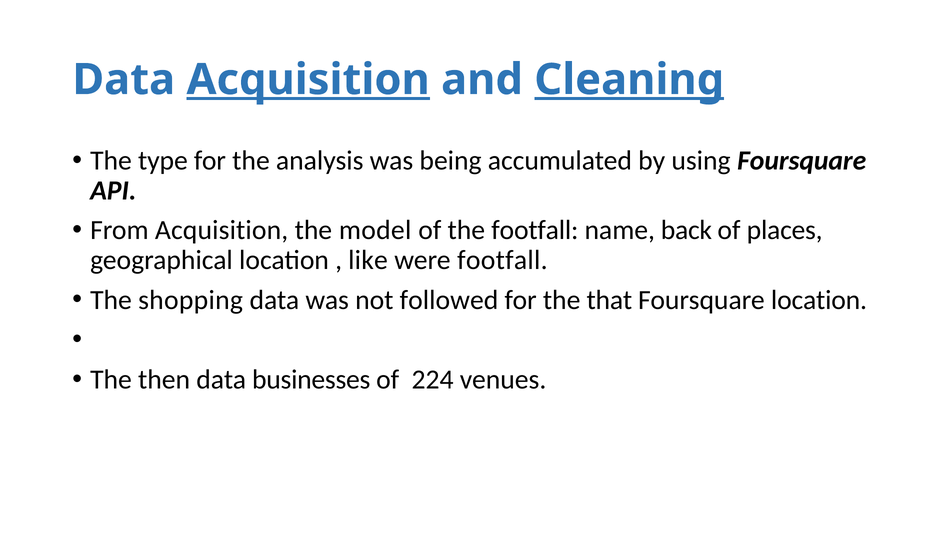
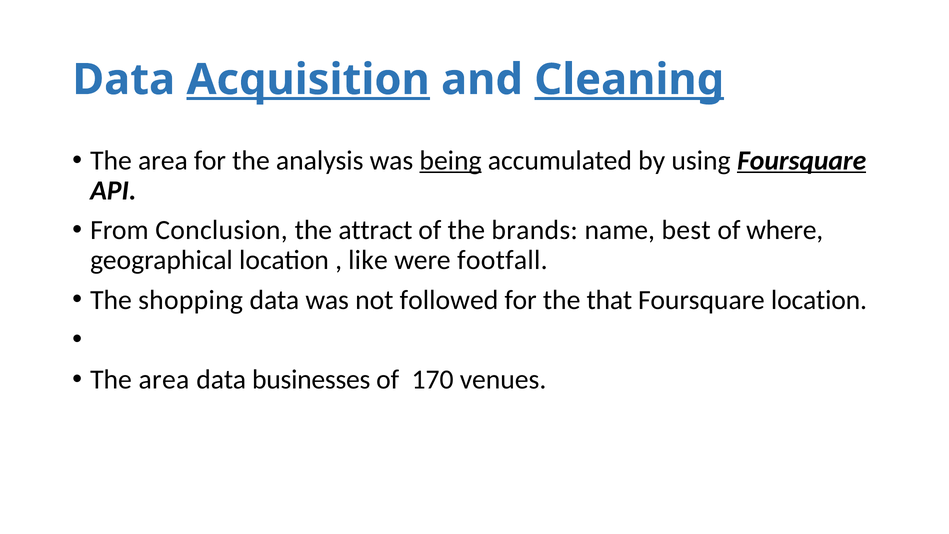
type: type -> area (163, 160)
being underline: none -> present (451, 160)
Foursquare underline: none -> present (802, 160)
From Acquisition: Acquisition -> Conclusion (222, 230)
model: model -> attract (375, 230)
the footfall: footfall -> brands (535, 230)
back: back -> best (686, 230)
places: places -> where (785, 230)
then: then -> area (164, 379)
224: 224 -> 170 (433, 379)
